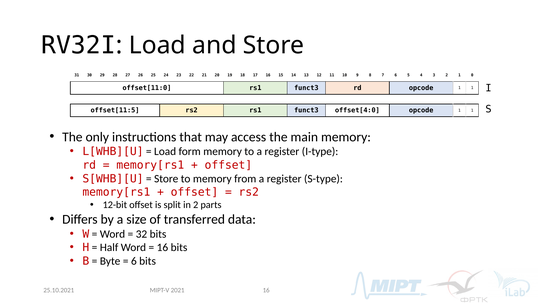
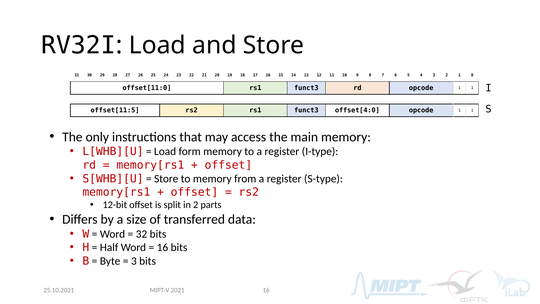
6: 6 -> 3 (134, 261)
